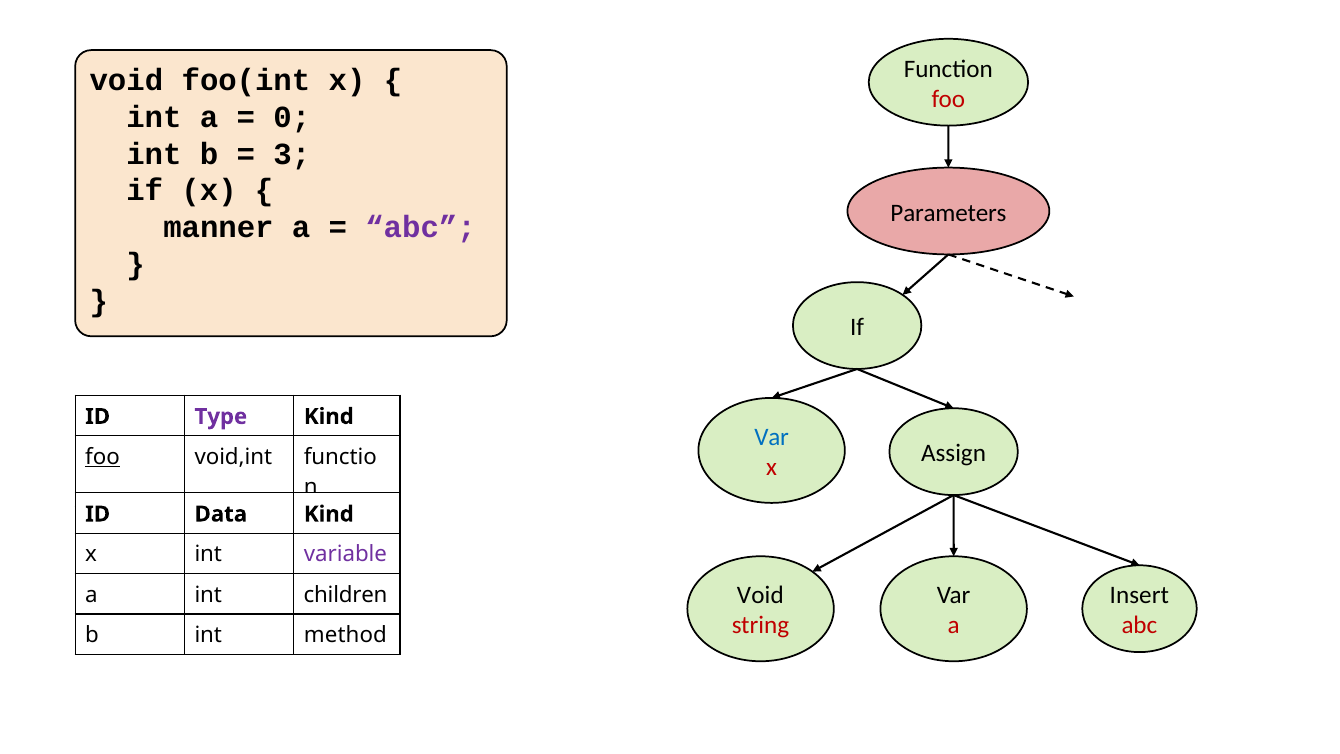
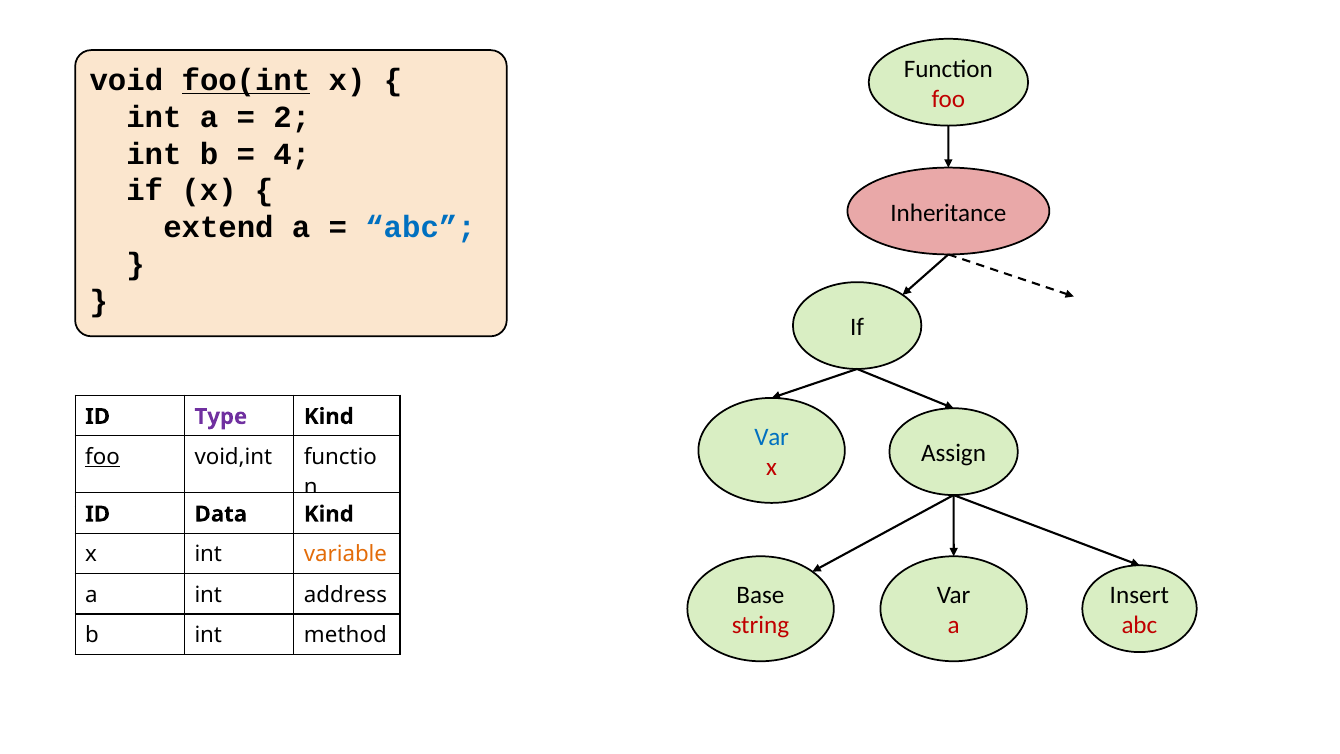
foo(int underline: none -> present (246, 80)
0: 0 -> 2 (292, 117)
3: 3 -> 4 (292, 154)
Parameters: Parameters -> Inheritance (948, 213)
manner: manner -> extend (218, 228)
abc colour: purple -> blue (421, 228)
variable colour: purple -> orange (345, 554)
Void: Void -> Base (760, 595)
children: children -> address (345, 595)
